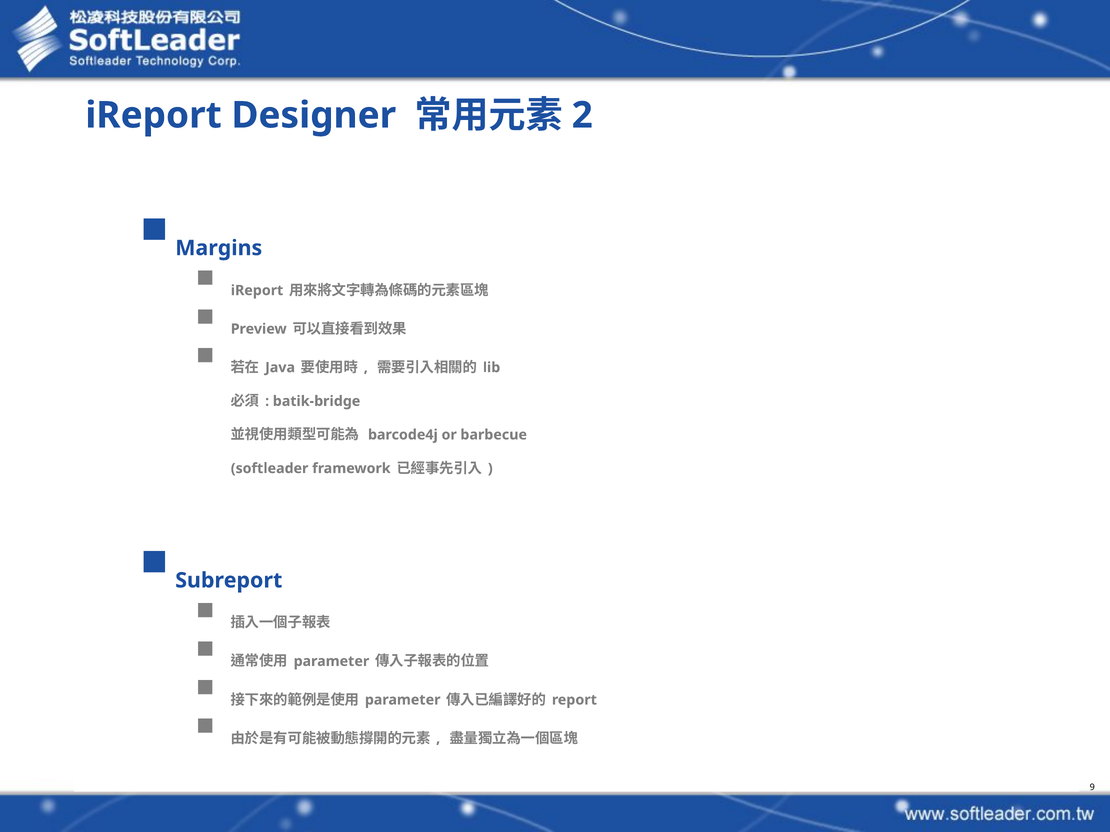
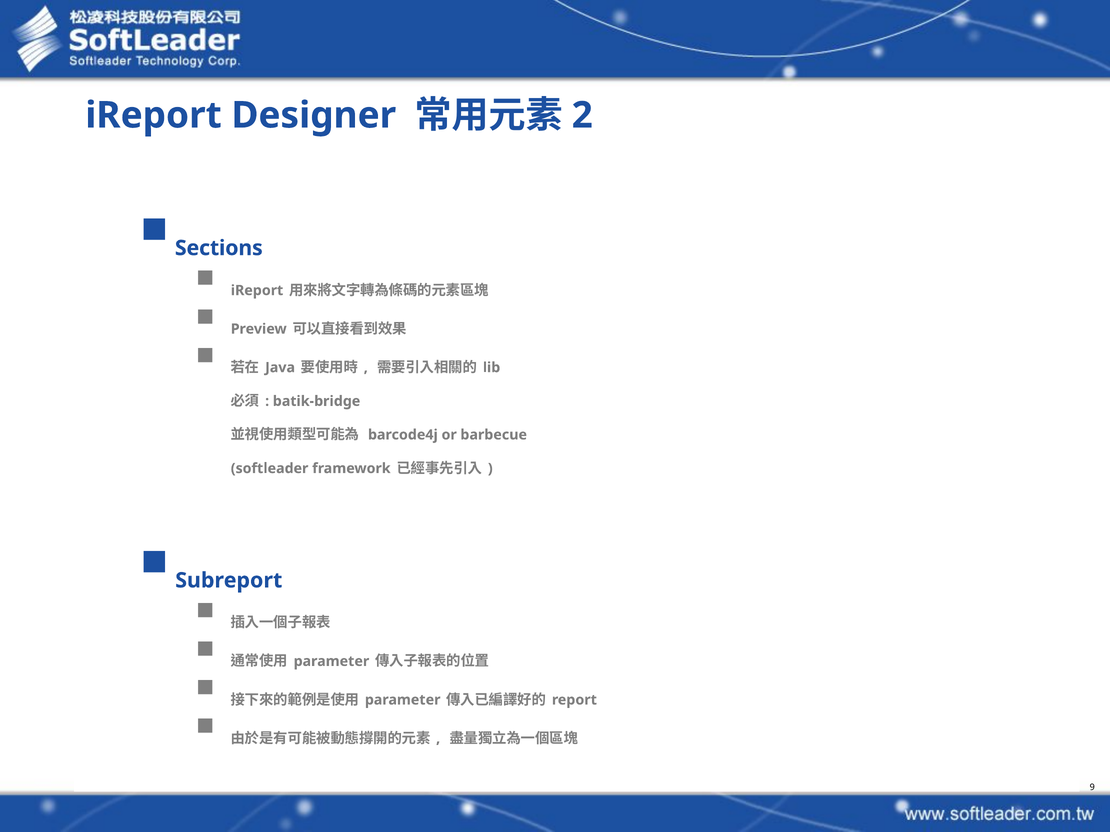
Margins: Margins -> Sections (219, 248)
